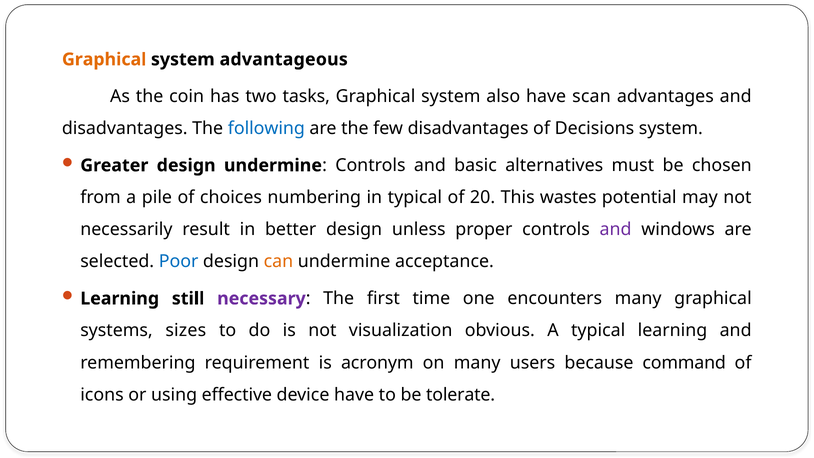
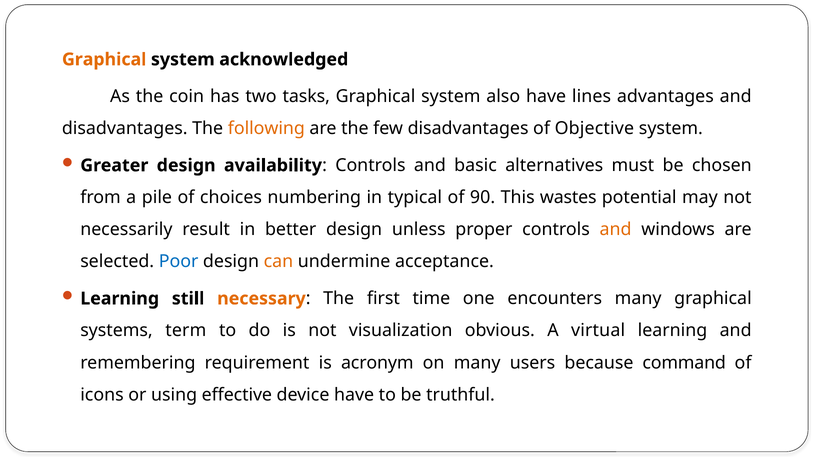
advantageous: advantageous -> acknowledged (284, 59)
scan: scan -> lines (592, 96)
following colour: blue -> orange (266, 128)
Decisions: Decisions -> Objective (594, 128)
design undermine: undermine -> availability (273, 165)
20: 20 -> 90 (483, 197)
and colour: purple -> orange (616, 229)
necessary colour: purple -> orange (261, 298)
sizes: sizes -> term (186, 330)
A typical: typical -> virtual (598, 330)
tolerate: tolerate -> truthful (460, 395)
